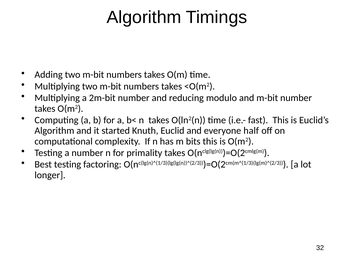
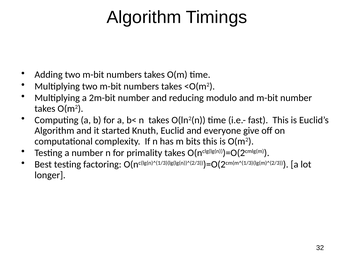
half: half -> give (251, 131)
